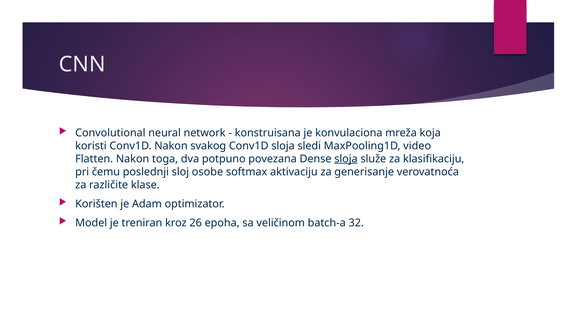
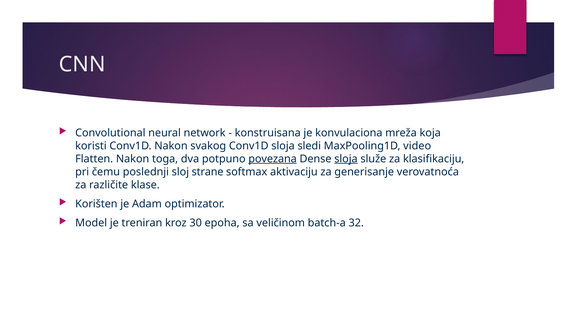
povezana underline: none -> present (273, 159)
osobe: osobe -> strane (208, 172)
26: 26 -> 30 (196, 223)
